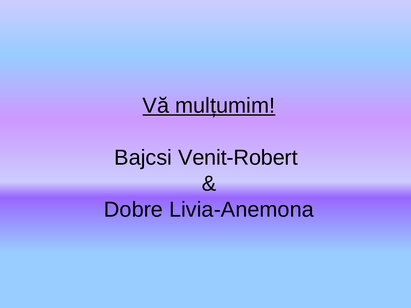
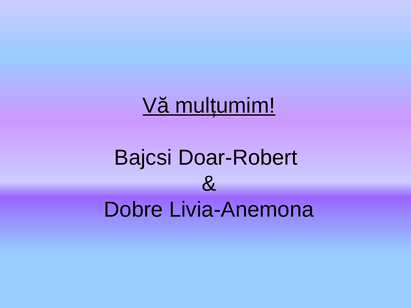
Venit-Robert: Venit-Robert -> Doar-Robert (238, 158)
